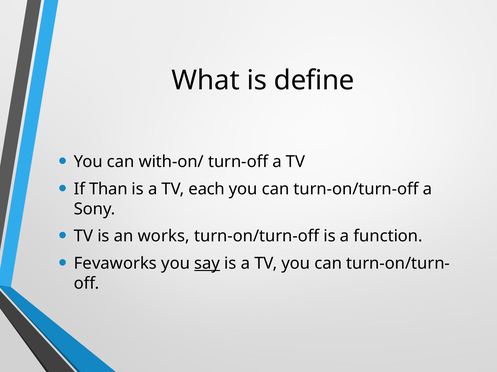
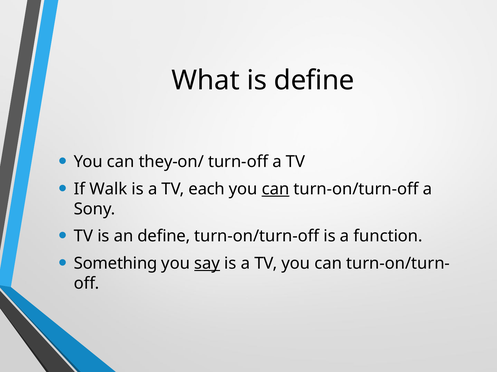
with-on/: with-on/ -> they-on/ (171, 162)
Than: Than -> Walk (108, 189)
can underline: none -> present (276, 189)
an works: works -> define (164, 237)
Fevaworks: Fevaworks -> Something (116, 264)
